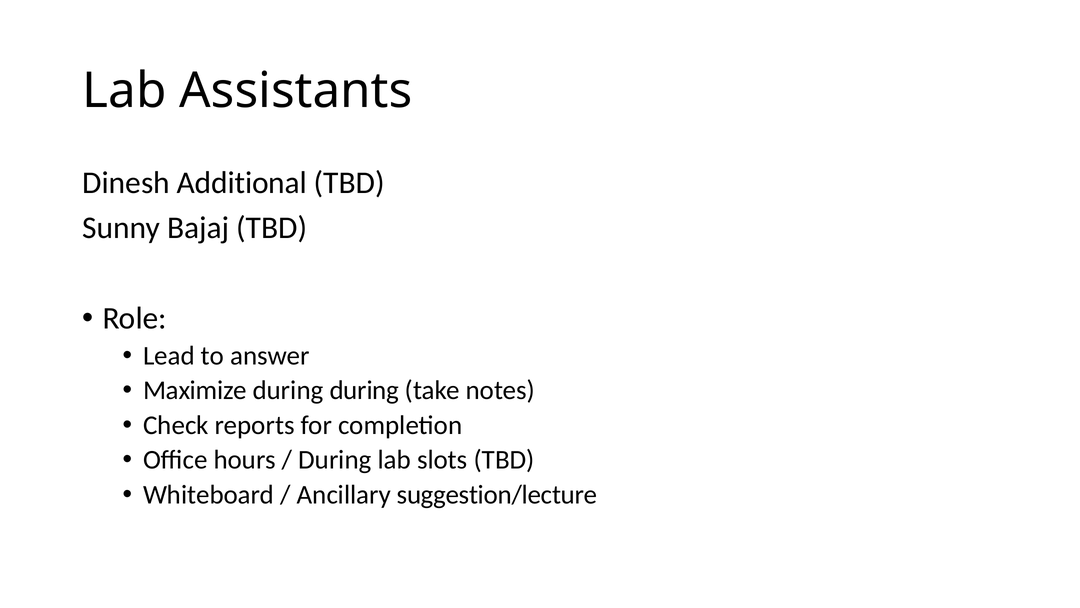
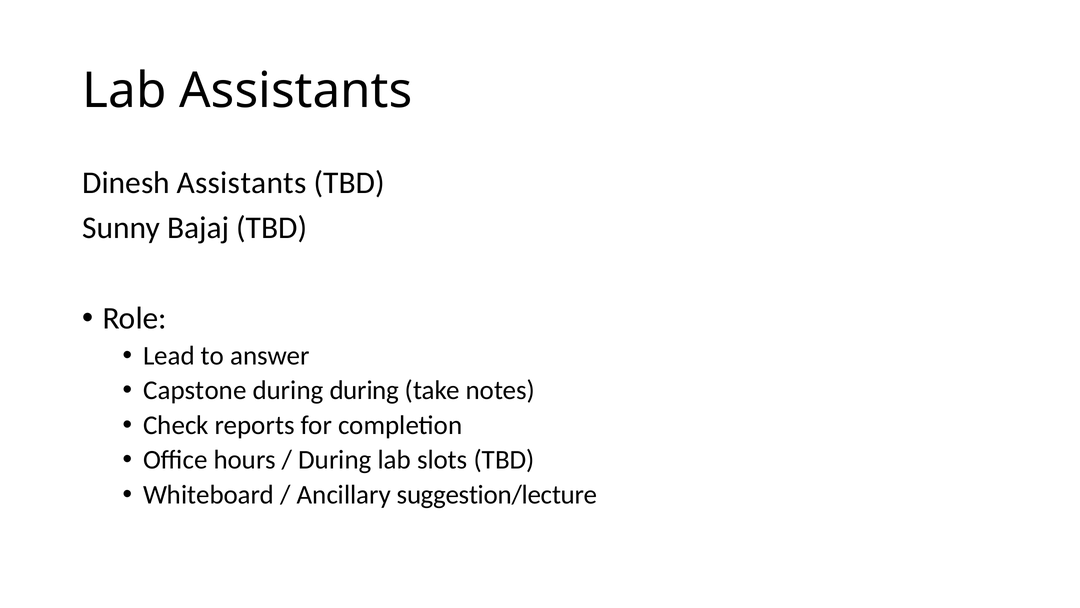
Dinesh Additional: Additional -> Assistants (242, 183)
Maximize: Maximize -> Capstone (195, 390)
